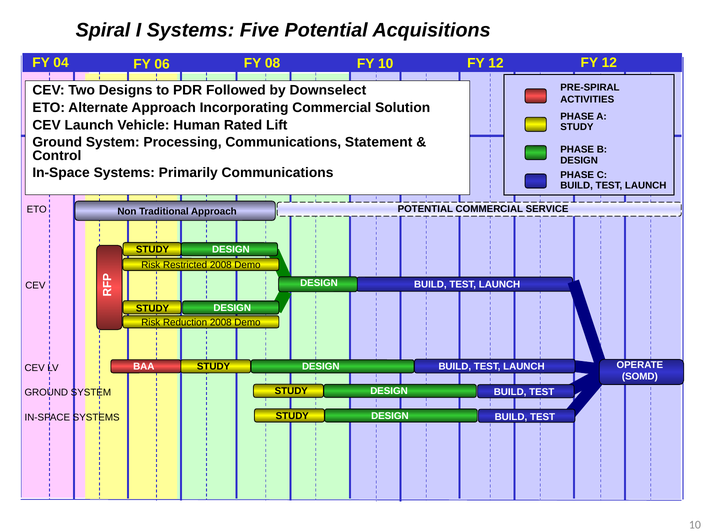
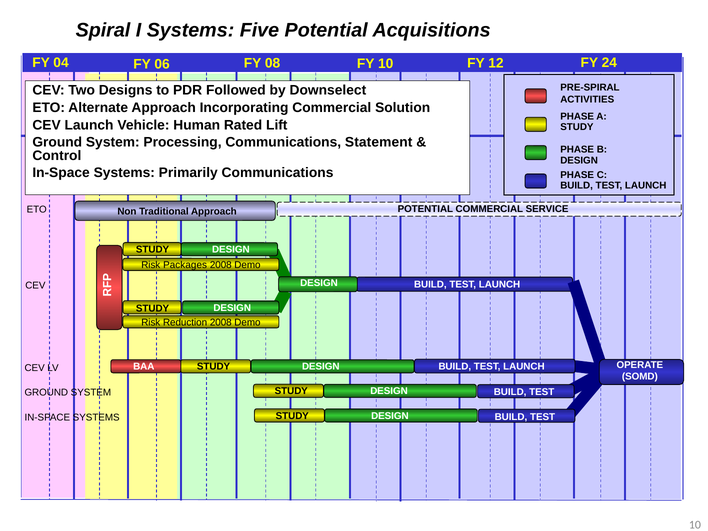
12 FY 12: 12 -> 24 (609, 63)
Restricted: Restricted -> Packages (185, 265)
